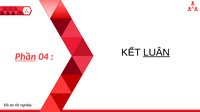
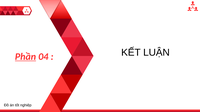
LUẬN underline: present -> none (157, 53)
